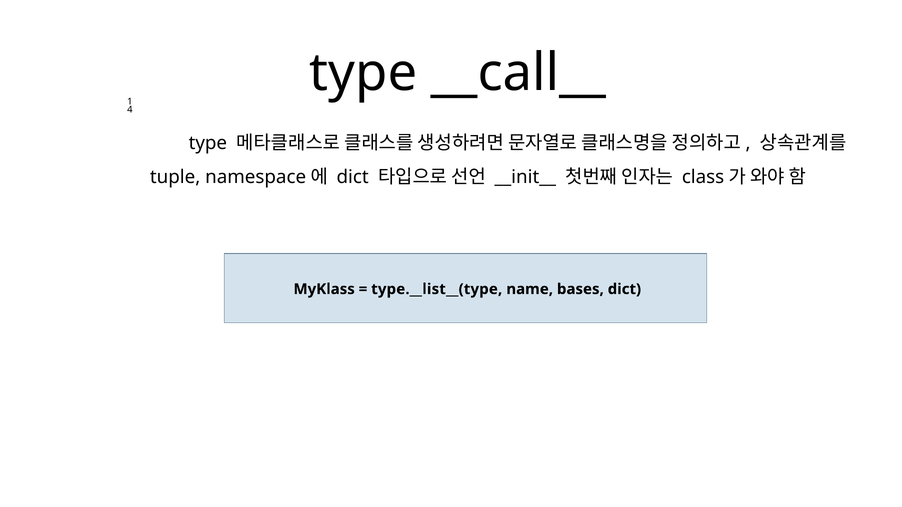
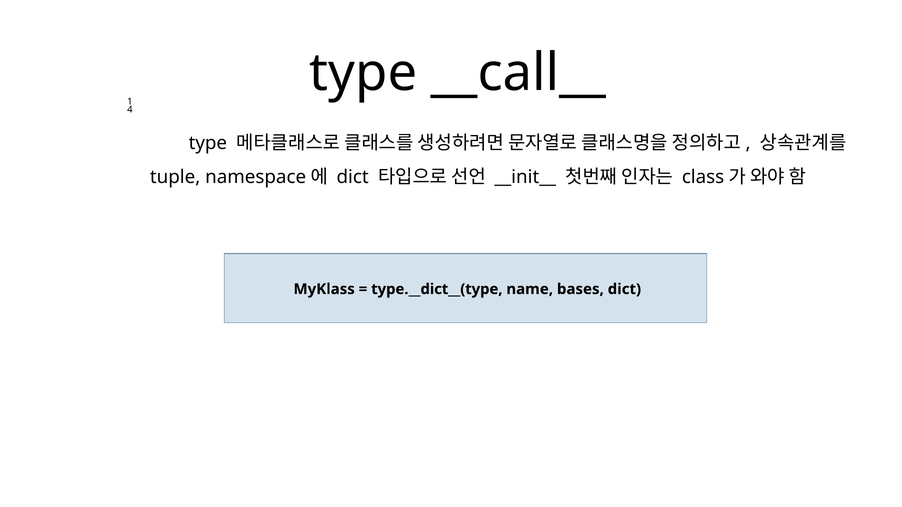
type.__list__(type: type.__list__(type -> type.__dict__(type (437, 289)
